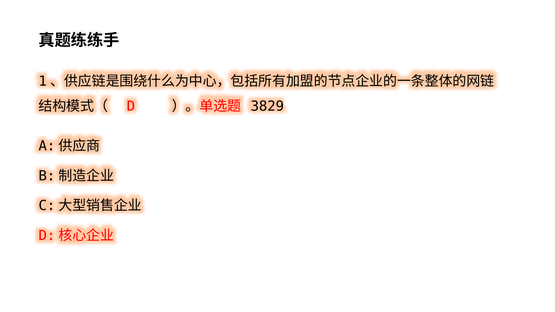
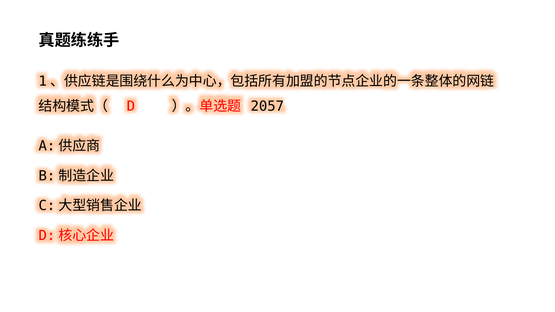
3829: 3829 -> 2057 (267, 106)
